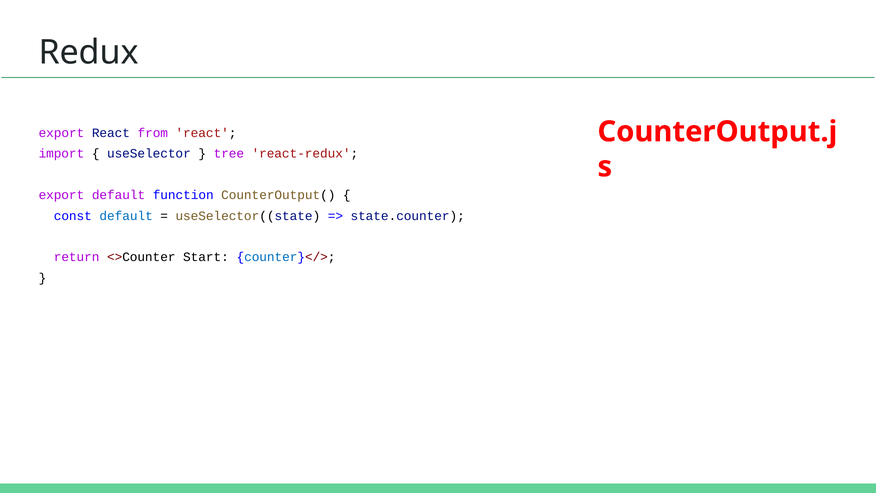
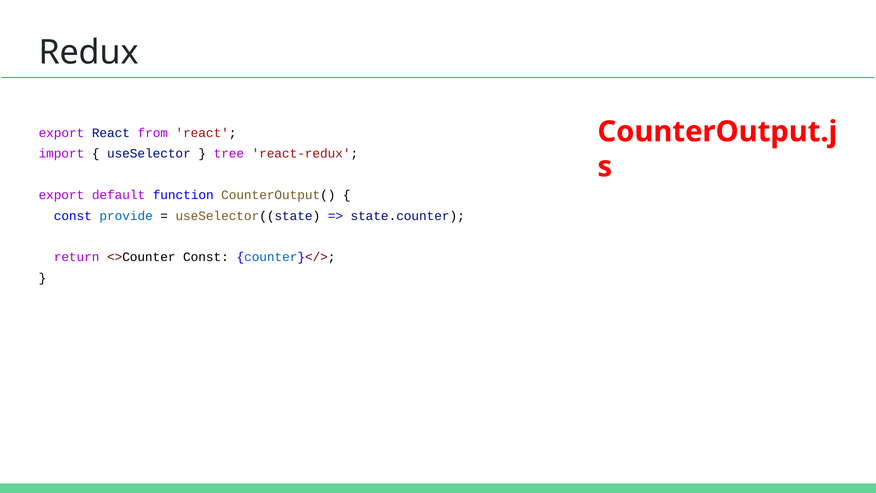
const default: default -> provide (126, 216)
<>Counter Start: Start -> Const (206, 257)
